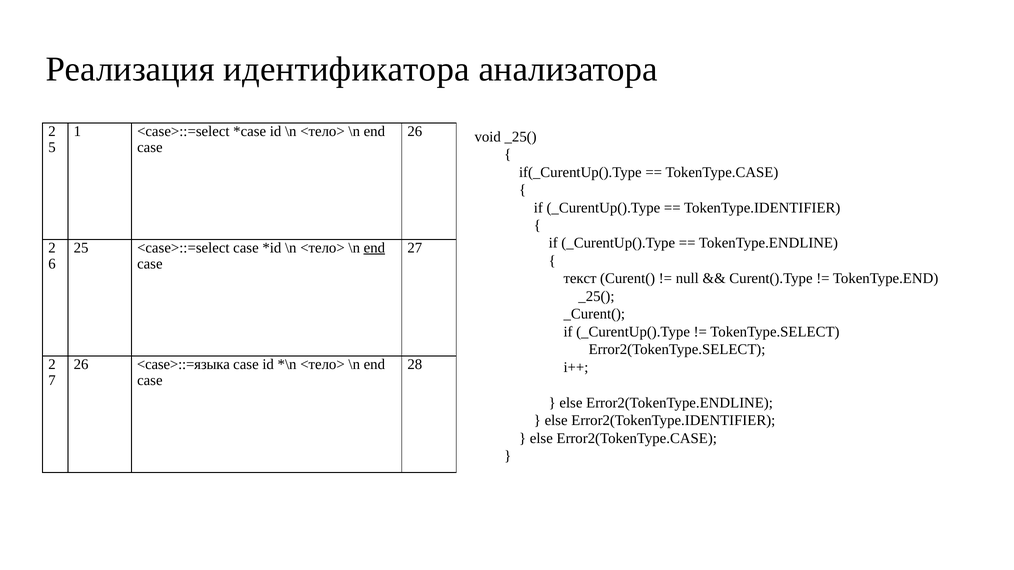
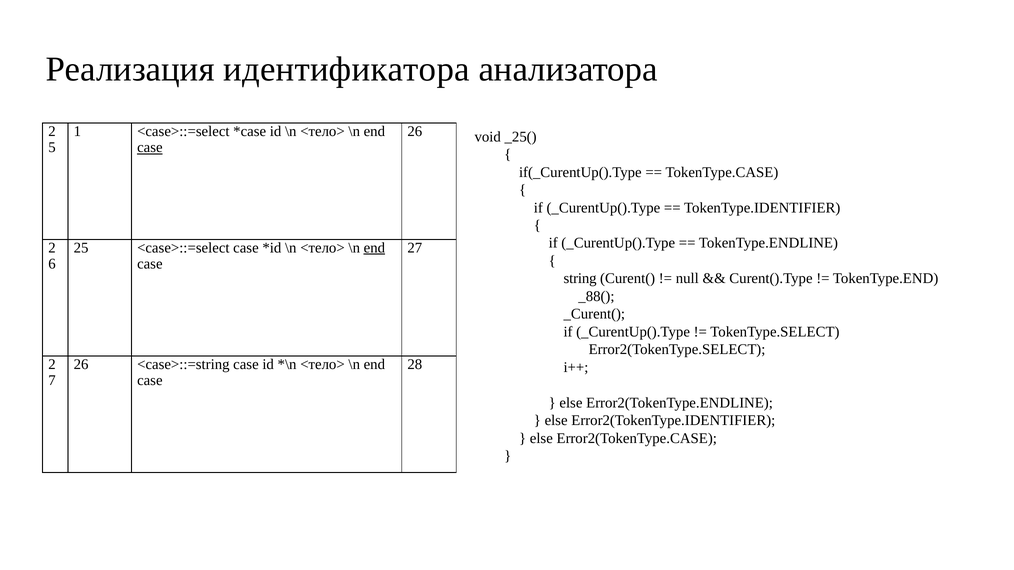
case underline: none -> present (150, 148)
текст: текст -> string (580, 279)
_25(: _25( -> _88( (596, 297)
<case>::=языка: <case>::=языка -> <case>::=string (183, 364)
